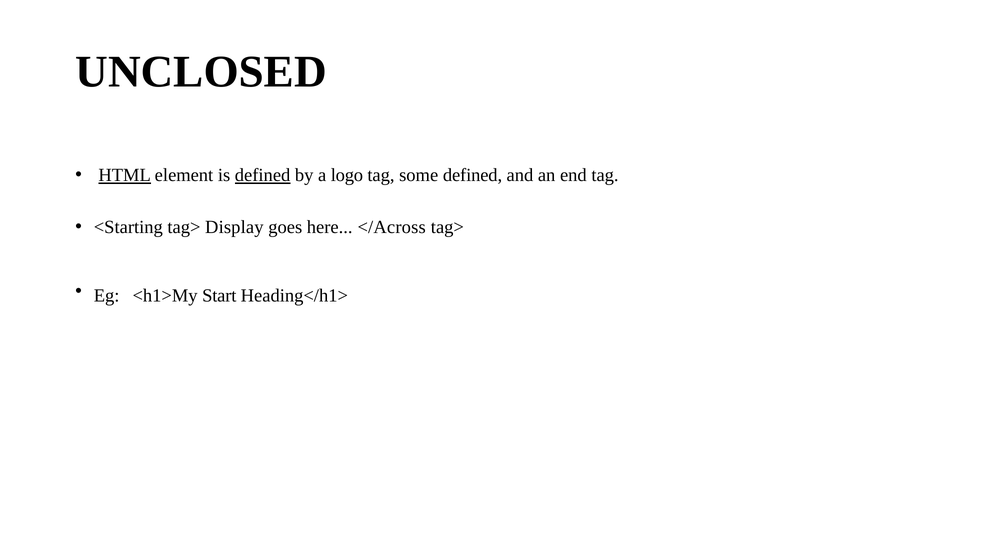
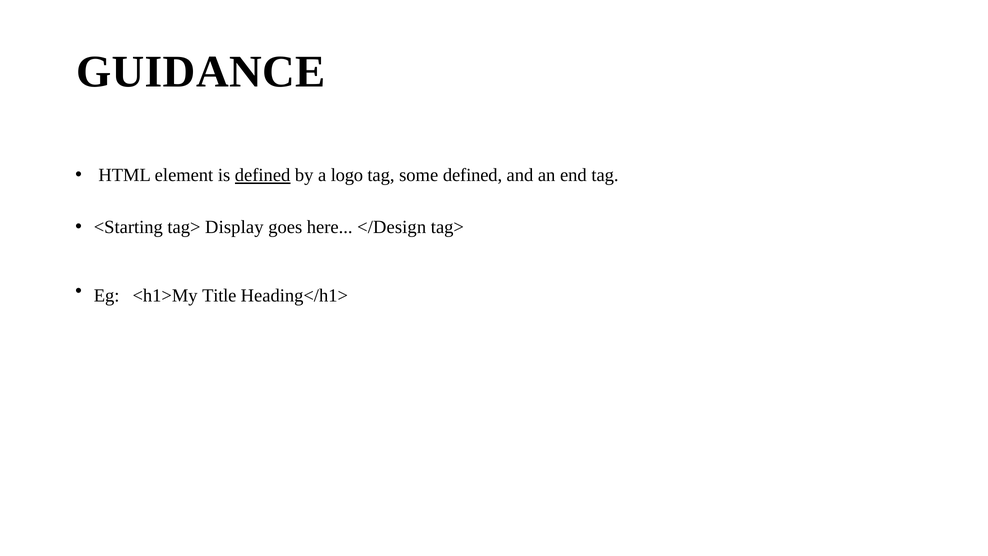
UNCLOSED: UNCLOSED -> GUIDANCE (201, 72)
HTML underline: present -> none (125, 175)
</Across: </Across -> </Design (392, 227)
Start: Start -> Title (219, 295)
